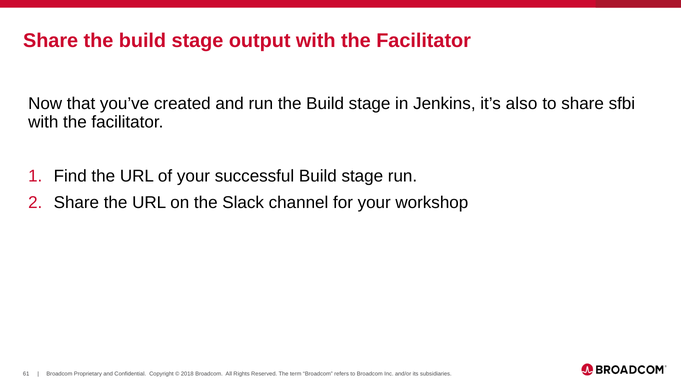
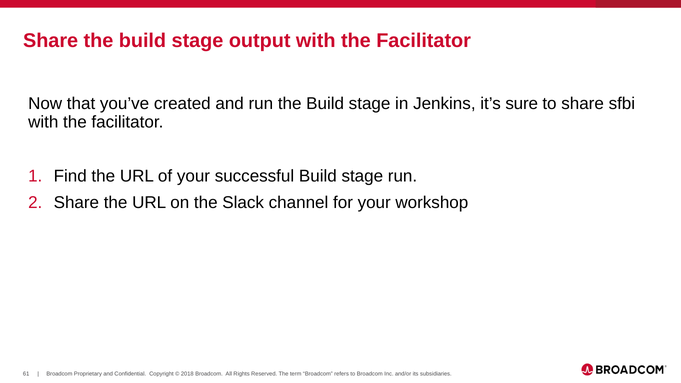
also: also -> sure (522, 104)
